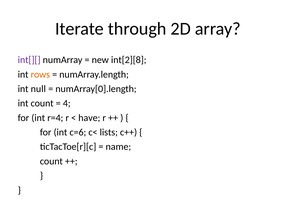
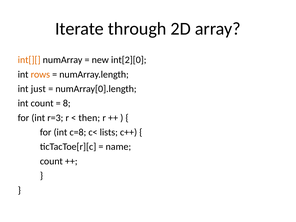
int[][ colour: purple -> orange (29, 60)
int[2][8: int[2][8 -> int[2][0 (129, 60)
null: null -> just (38, 89)
4: 4 -> 8 (67, 103)
r=4: r=4 -> r=3 (55, 118)
have: have -> then (89, 118)
c=6: c=6 -> c=8 (78, 132)
